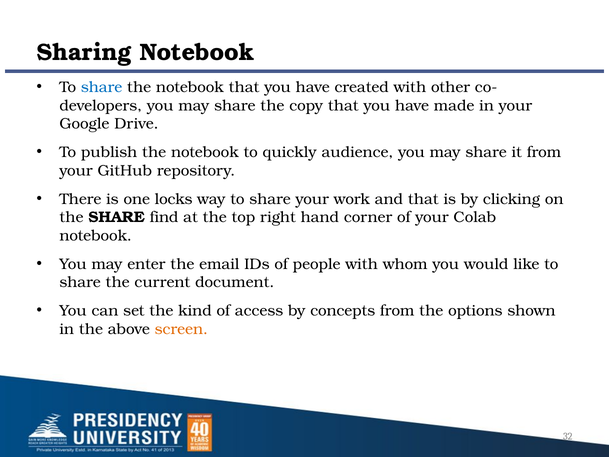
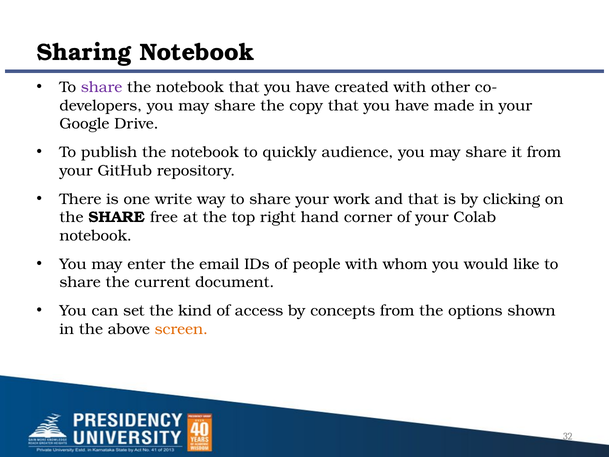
share colour: blue -> purple (102, 87)
locks: locks -> write (173, 199)
find: find -> free (164, 217)
